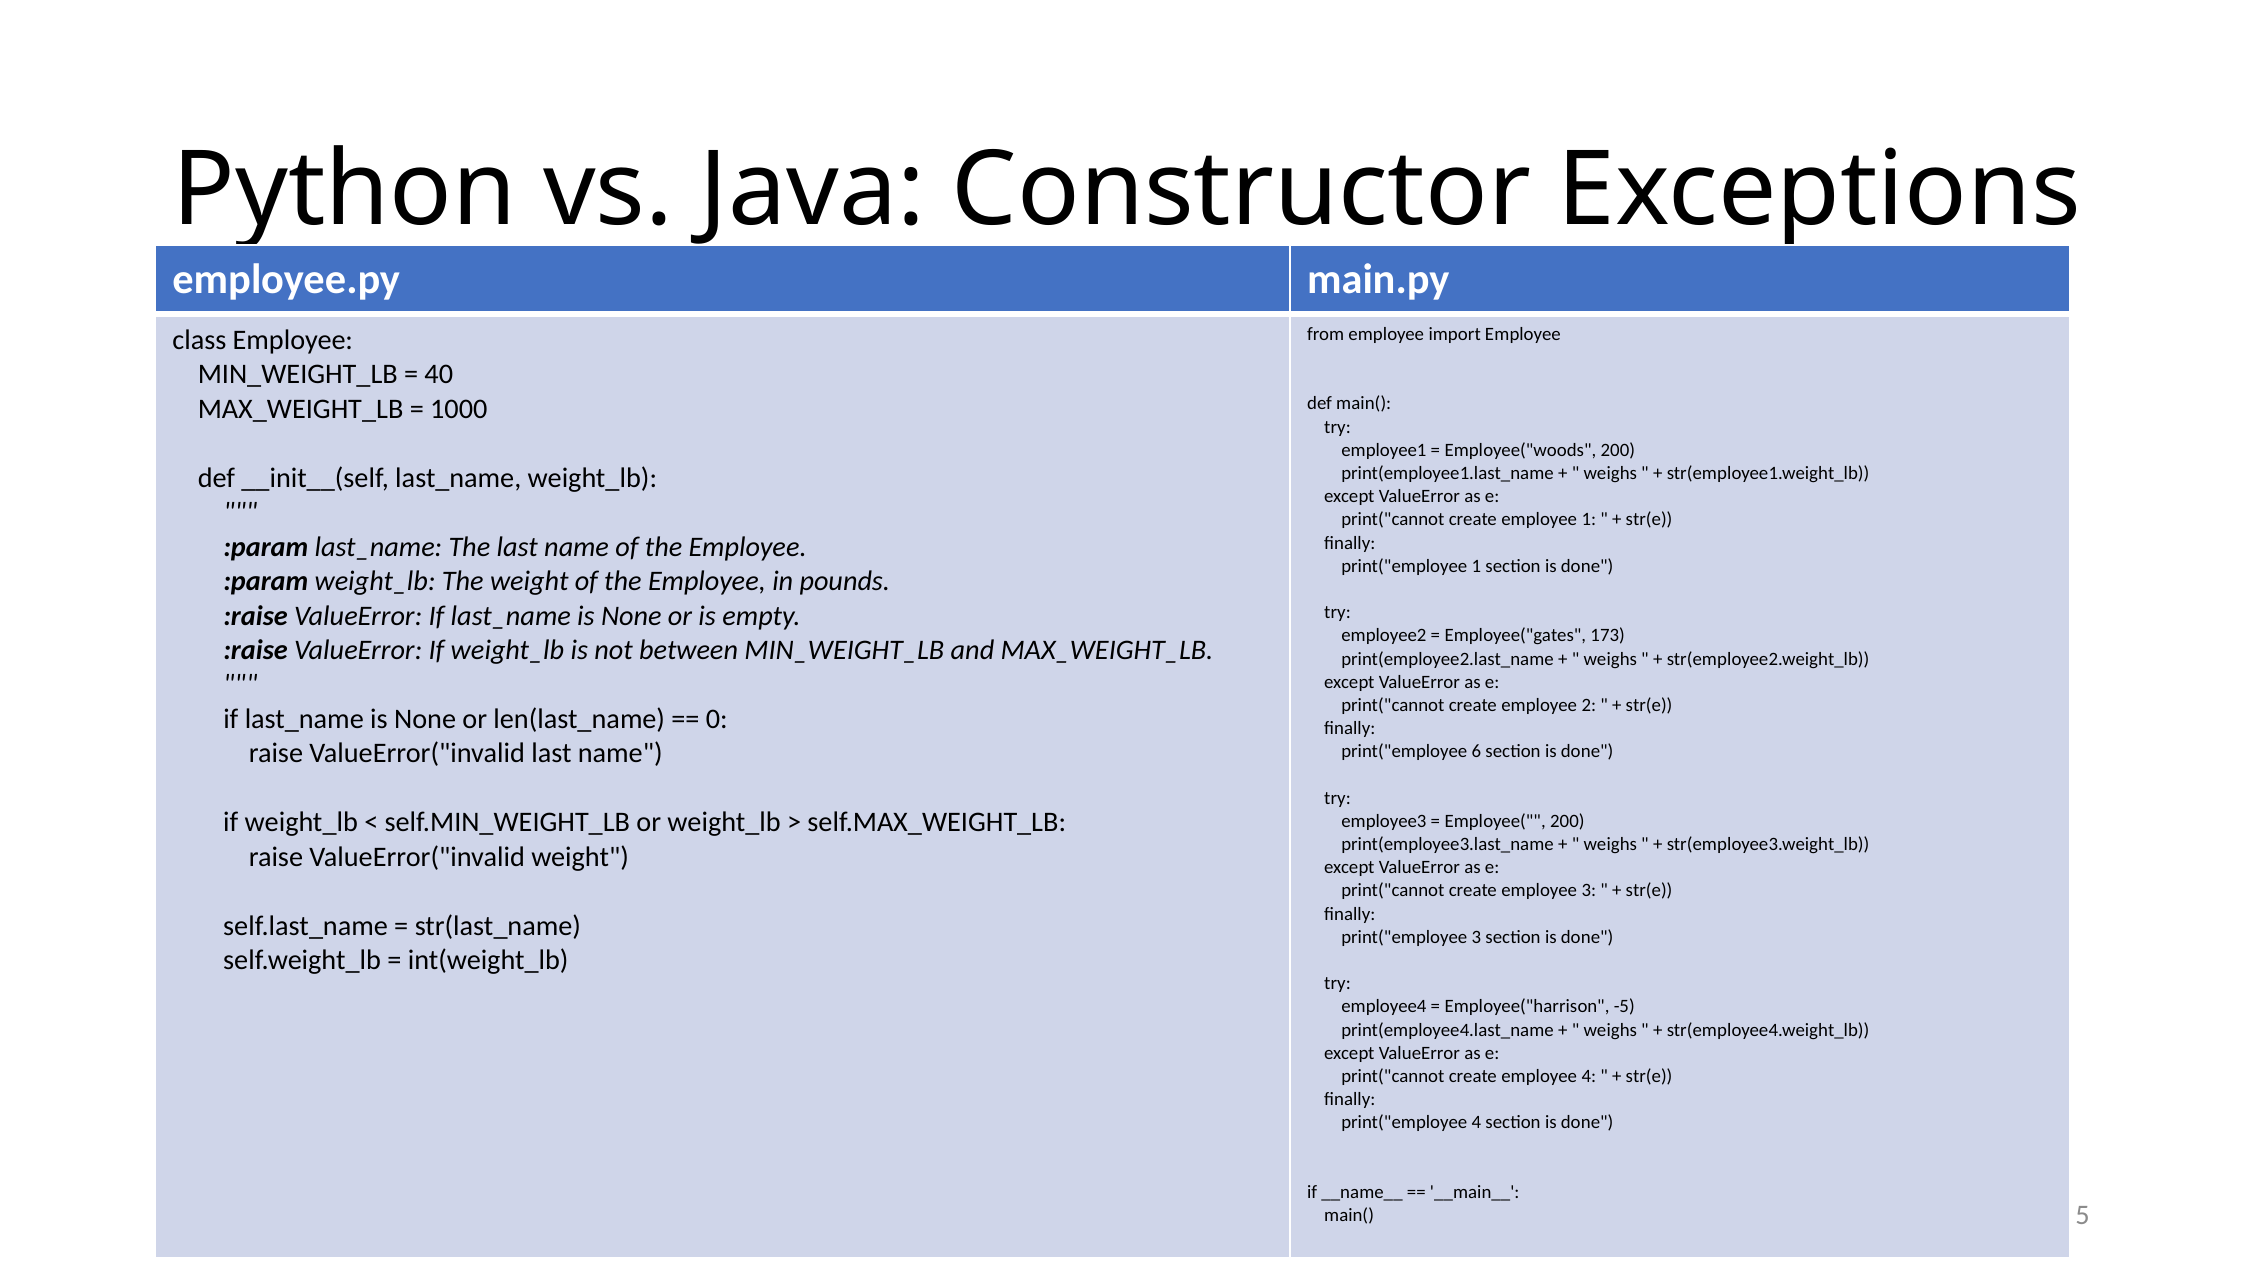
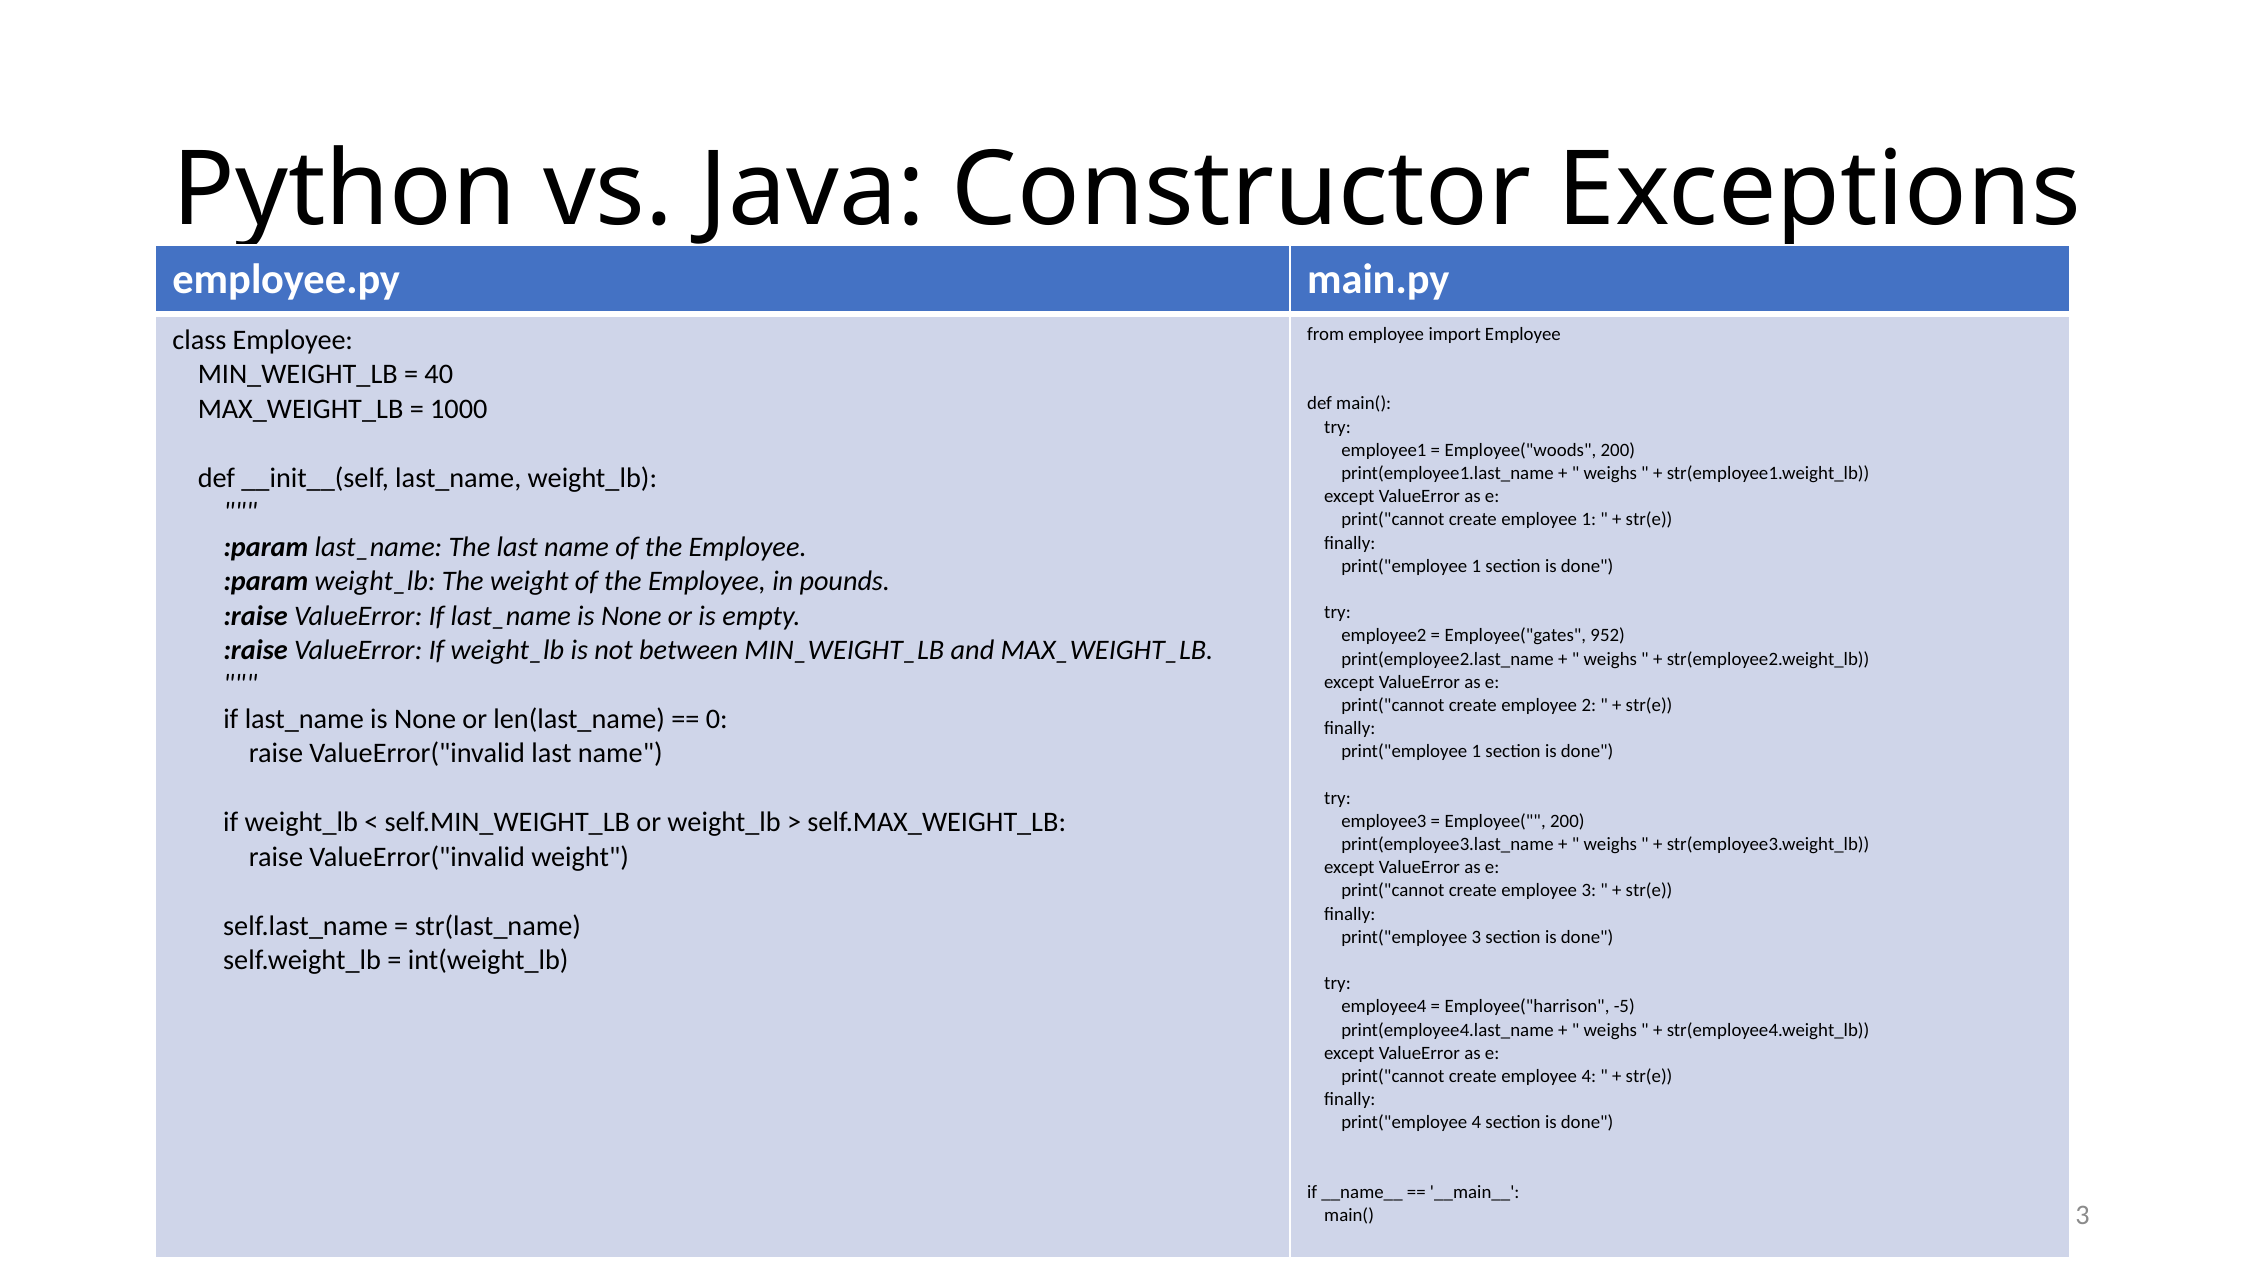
173: 173 -> 952 (1608, 635)
6: 6 -> 1 (1476, 751)
5: 5 -> 3 (2082, 1215)
